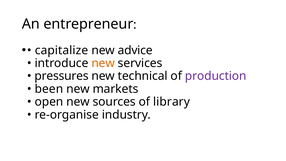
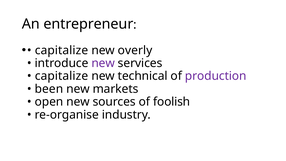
advice: advice -> overly (135, 50)
new colour: orange -> purple (103, 63)
pressures: pressures -> capitalize (62, 76)
library: library -> foolish (172, 102)
